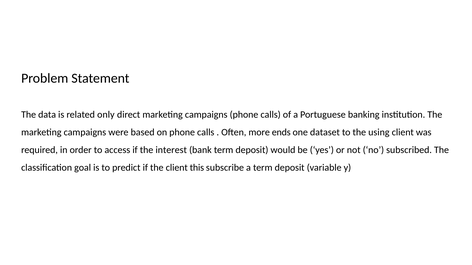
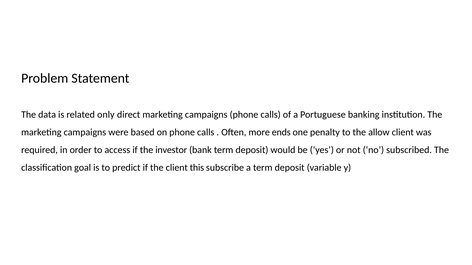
dataset: dataset -> penalty (325, 133)
using: using -> allow (379, 133)
interest: interest -> investor (171, 150)
